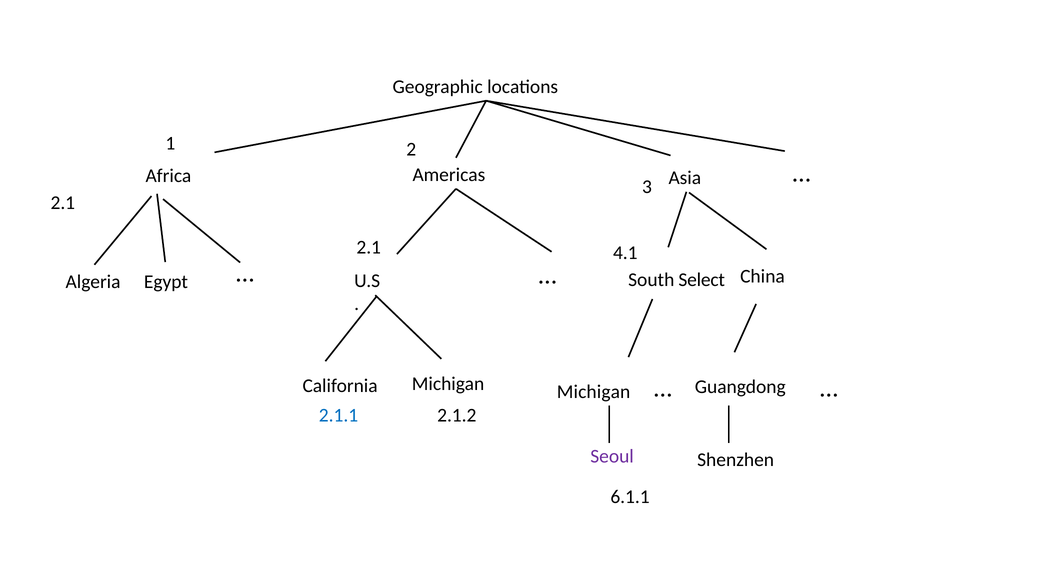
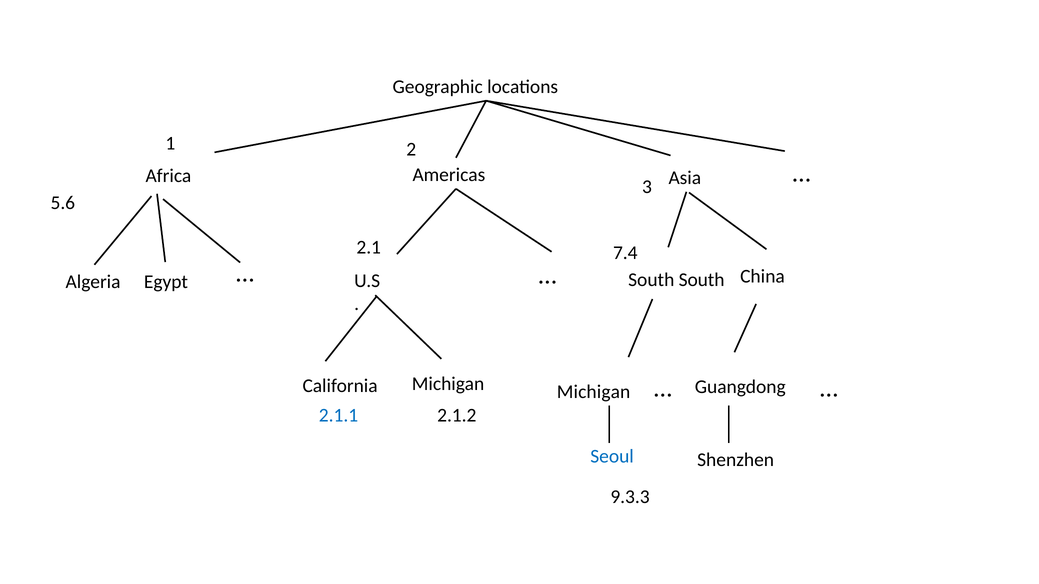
2.1: 2.1 -> 5.6 (63, 203)
4.1: 4.1 -> 7.4 (625, 253)
South Select: Select -> South (702, 280)
Seoul colour: purple -> blue (612, 456)
6.1.1: 6.1.1 -> 9.3.3 (630, 497)
